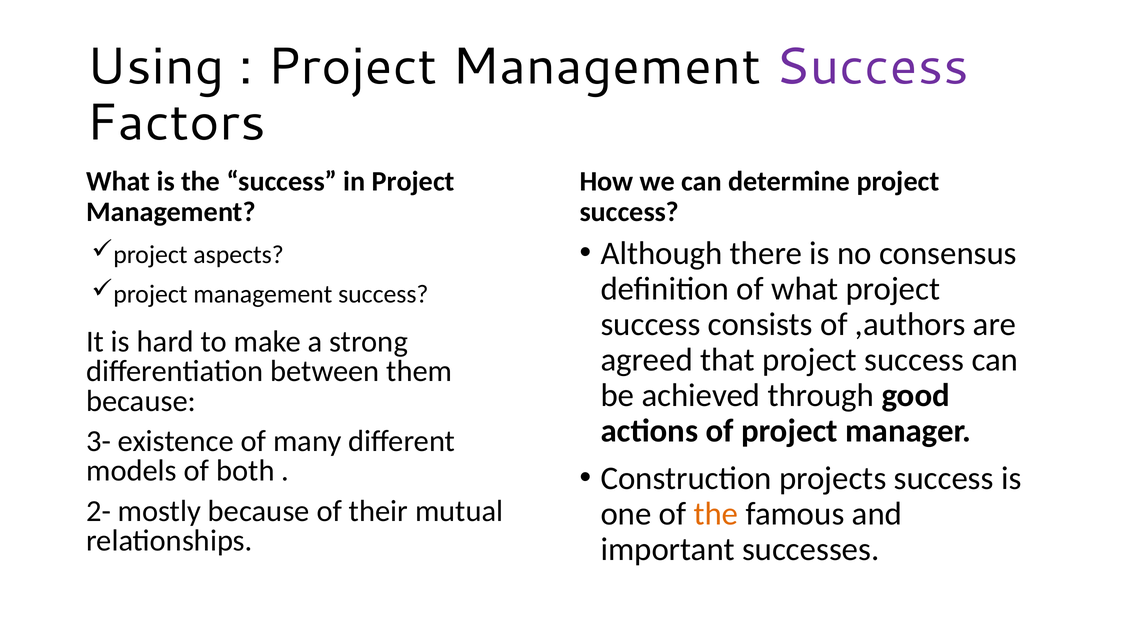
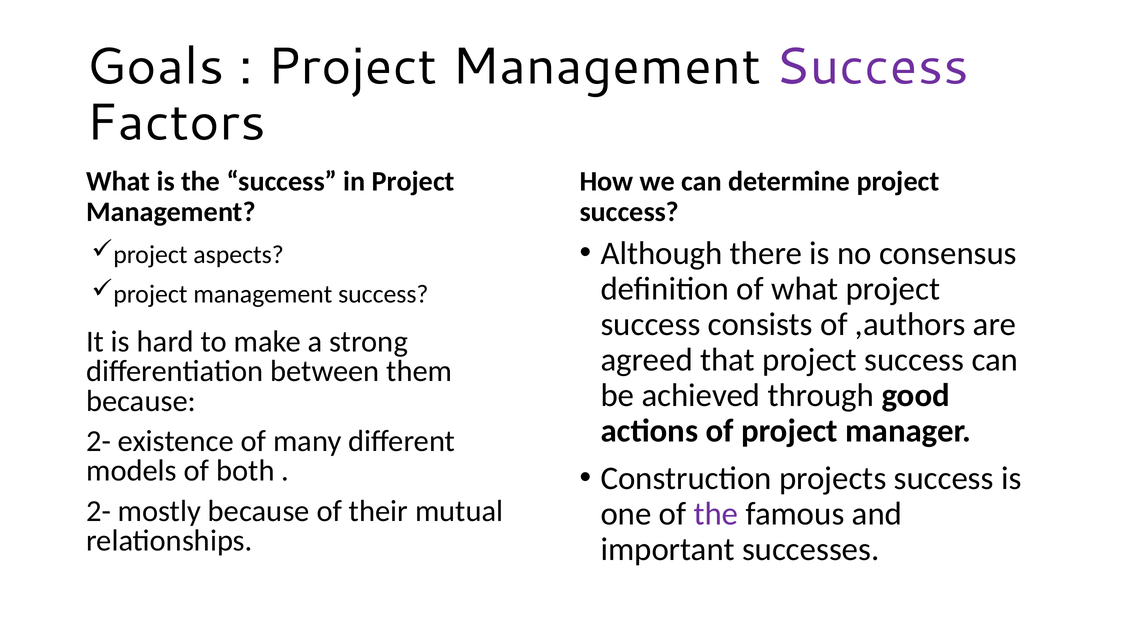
Using: Using -> Goals (155, 67)
3-: 3- -> 2- (99, 442)
the colour: orange -> purple (716, 514)
